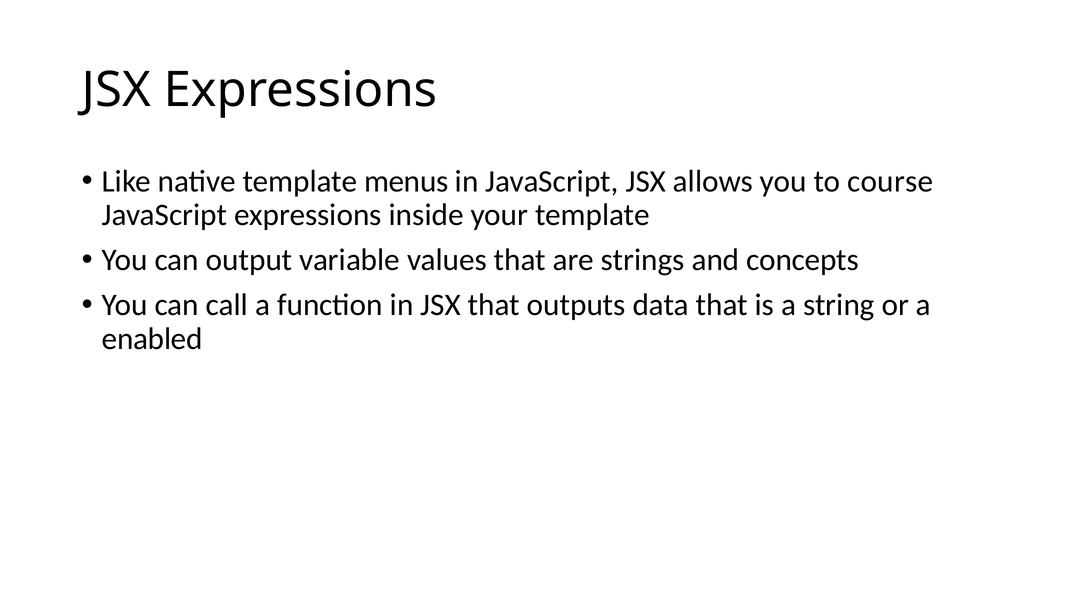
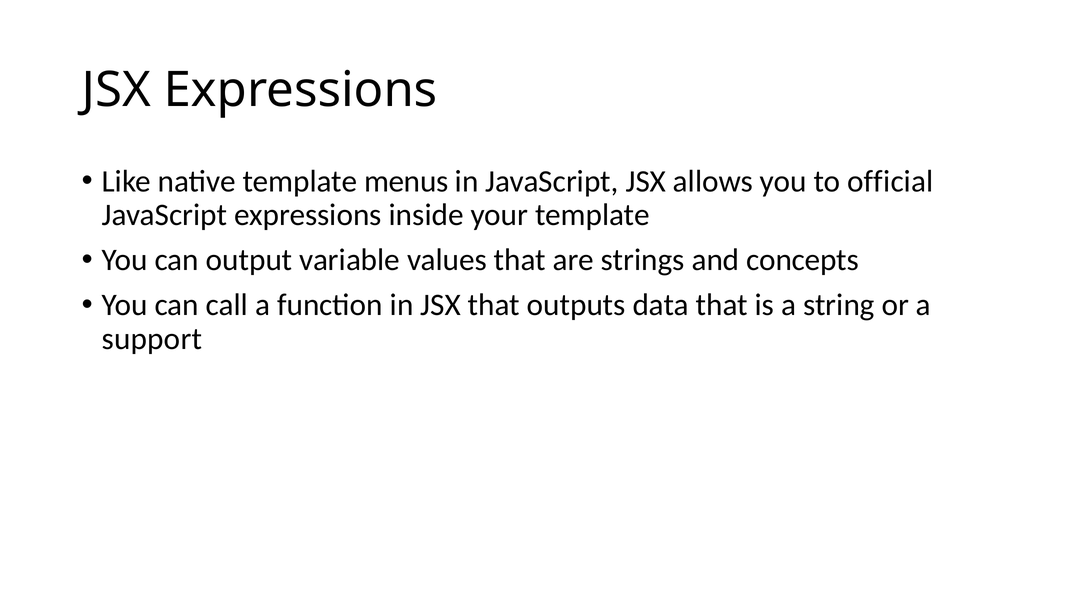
course: course -> official (890, 181)
enabled: enabled -> support (152, 339)
